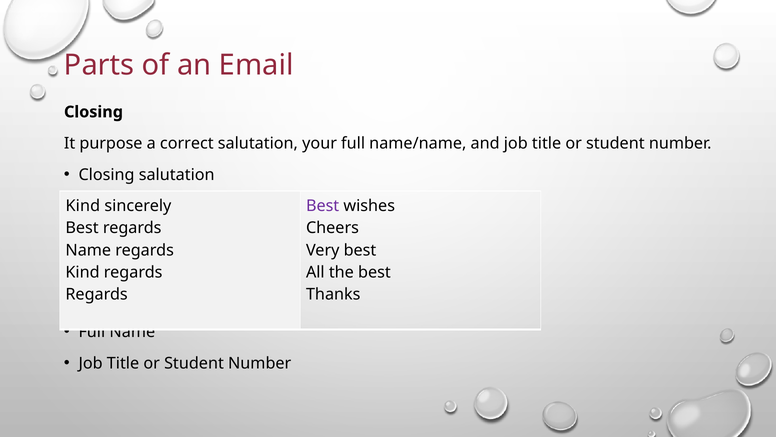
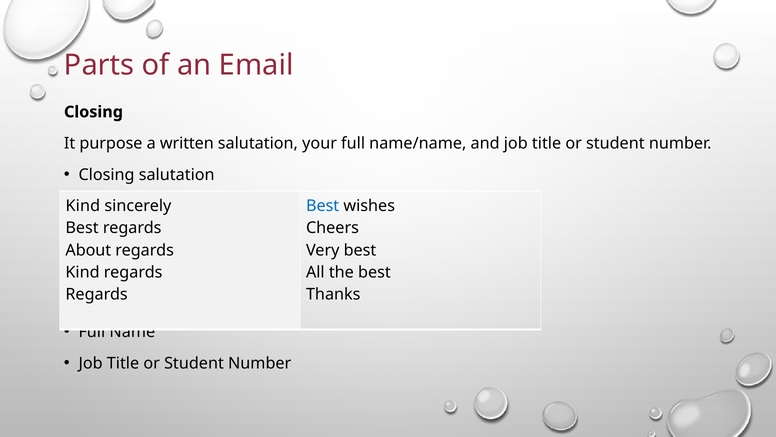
correct: correct -> written (187, 143)
Best colour: purple -> blue (323, 206)
Name: Name -> About (88, 250)
